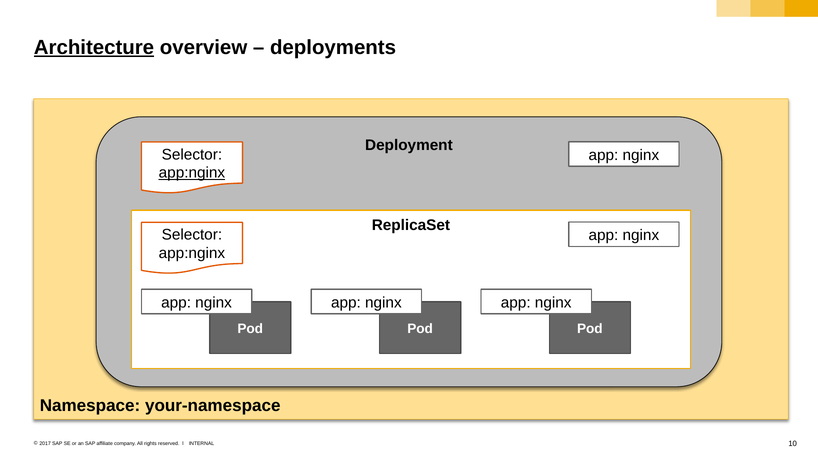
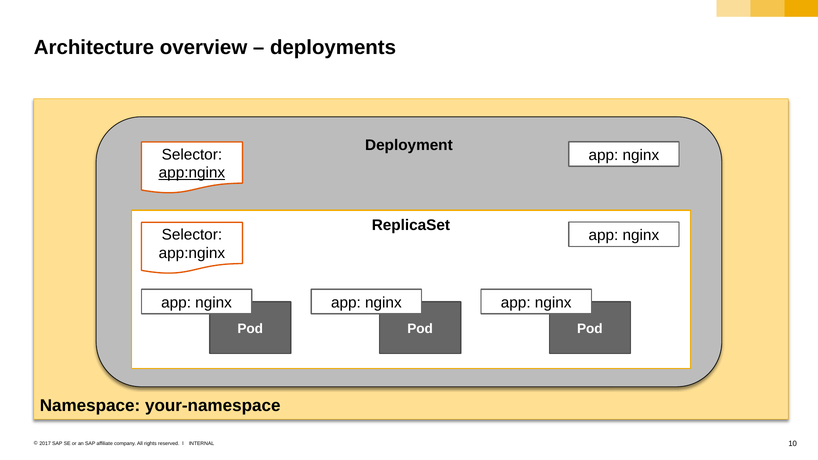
Architecture underline: present -> none (94, 48)
